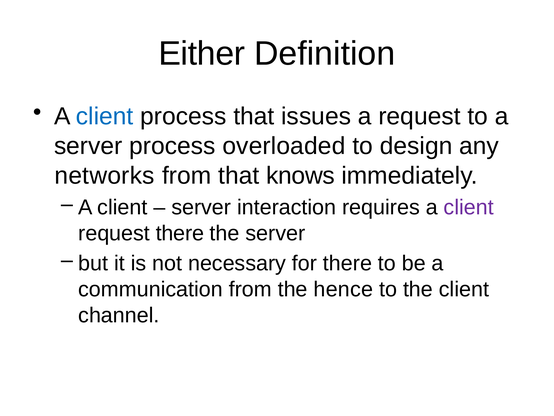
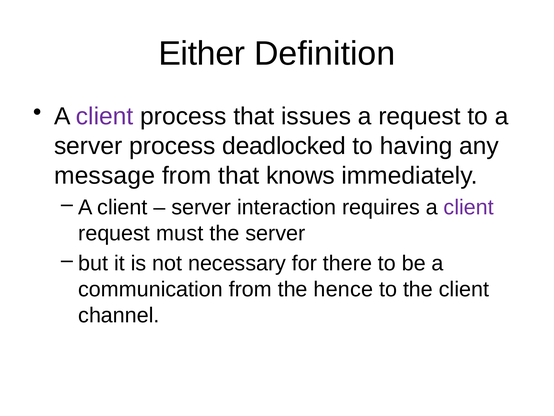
client colour: blue -> purple (105, 116)
overloaded: overloaded -> deadlocked (284, 146)
design: design -> having (416, 146)
networks: networks -> message (105, 175)
request there: there -> must (180, 233)
